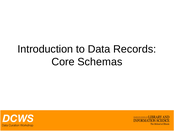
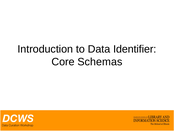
Records: Records -> Identifier (135, 49)
